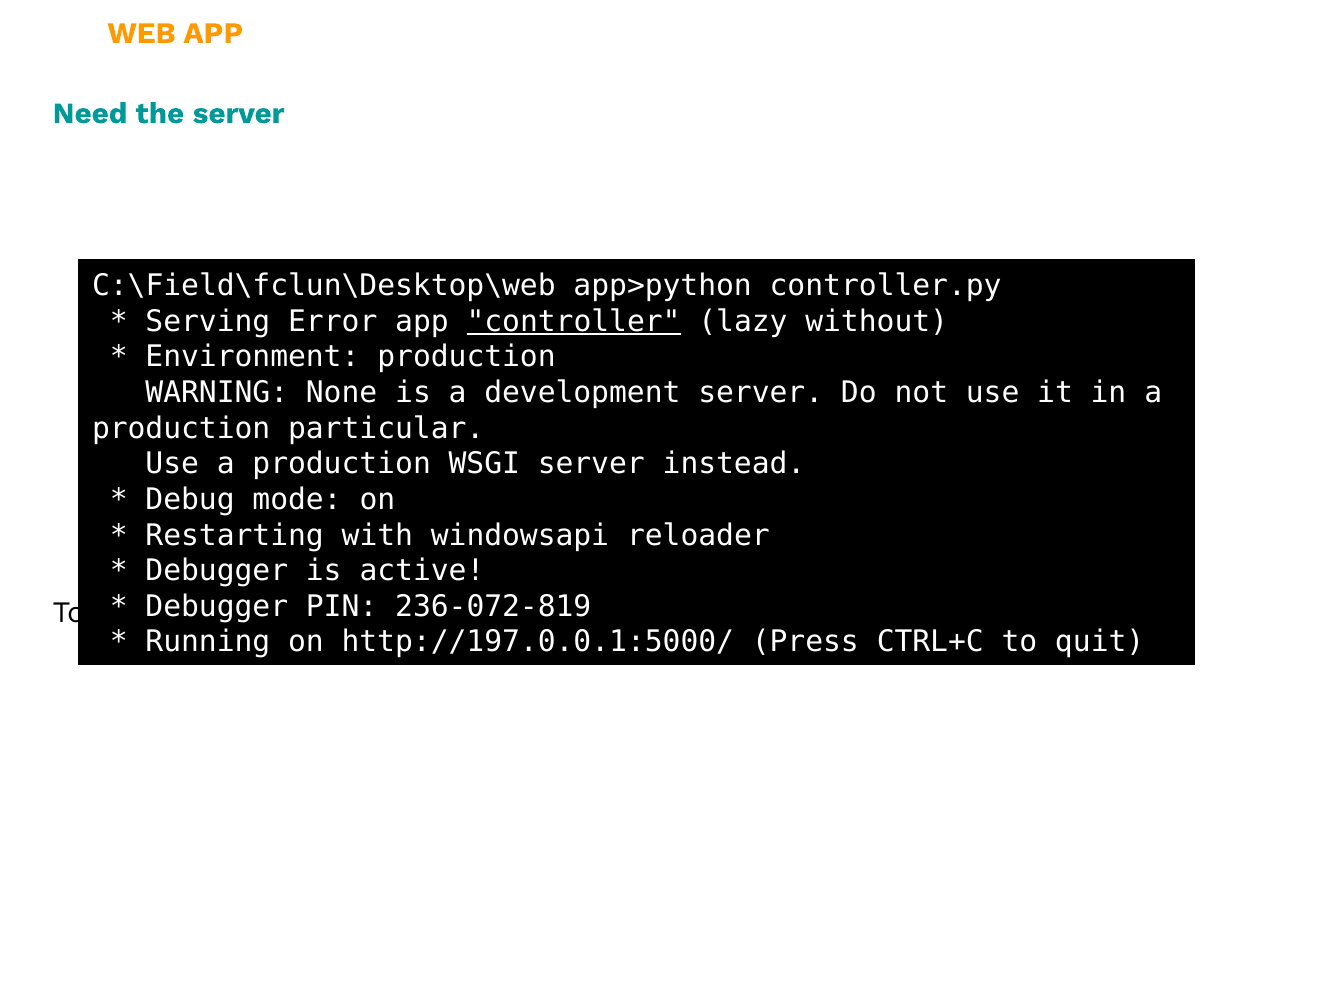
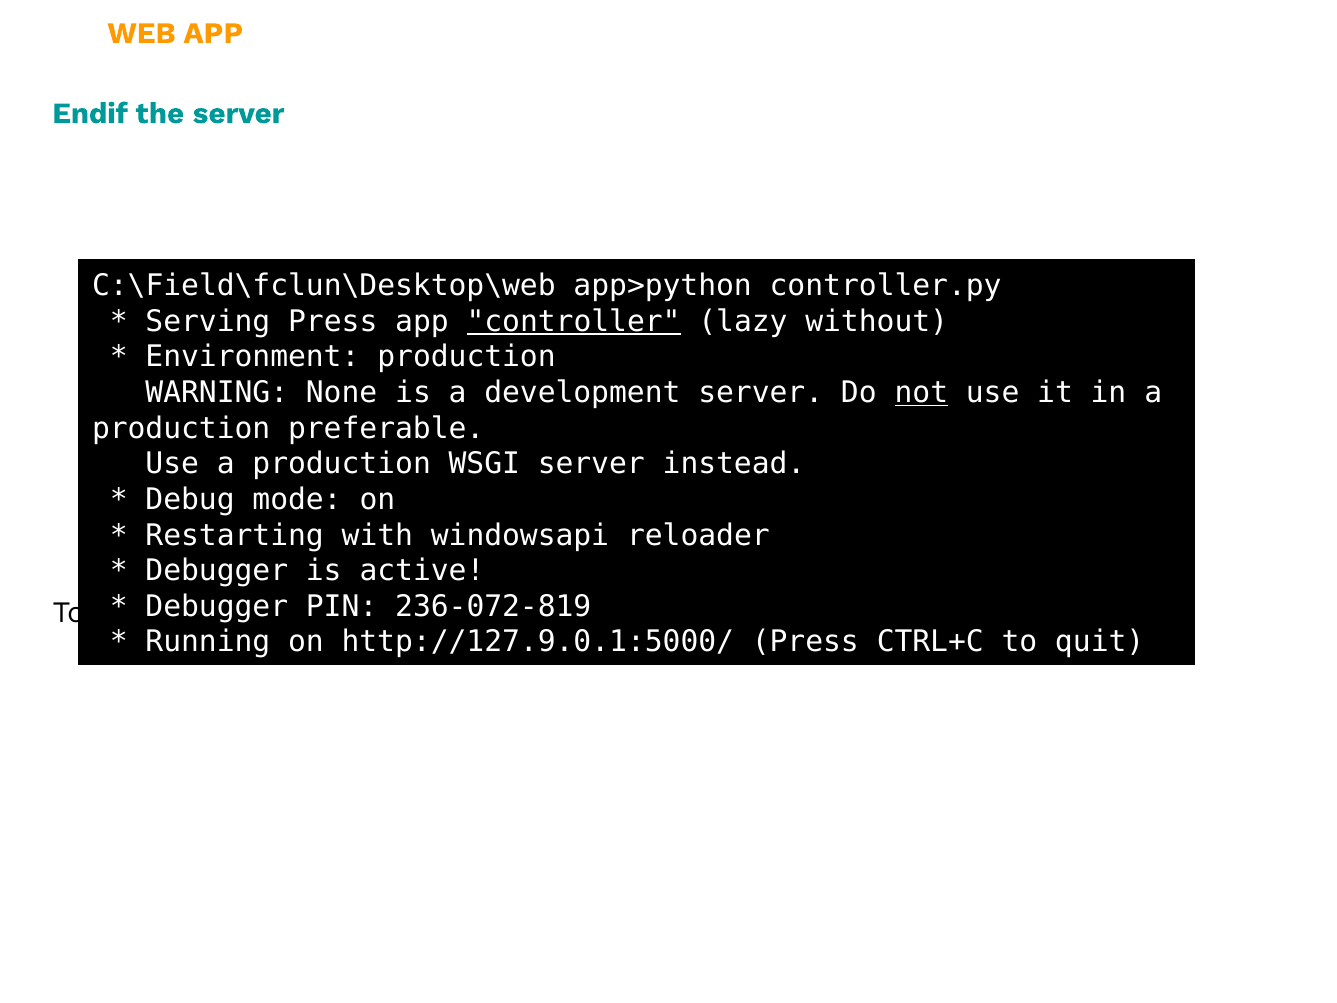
Need: Need -> Endif (90, 113)
Serving Error: Error -> Press (333, 321)
not underline: none -> present (921, 393)
particular: particular -> preferable (386, 428)
http://197.0.0.1:5000/: http://197.0.0.1:5000/ -> http://127.9.0.1:5000/ (538, 642)
